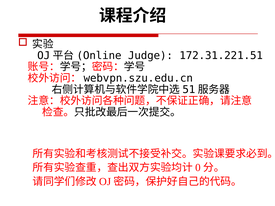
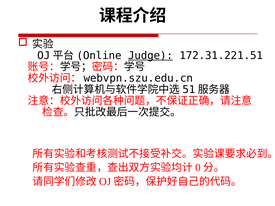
Judge underline: none -> present (151, 56)
